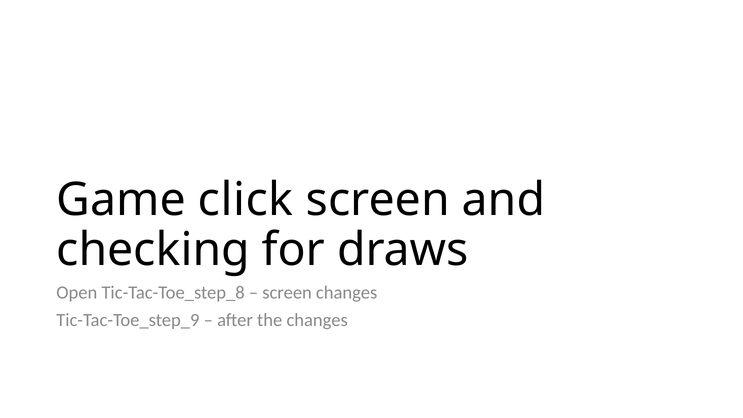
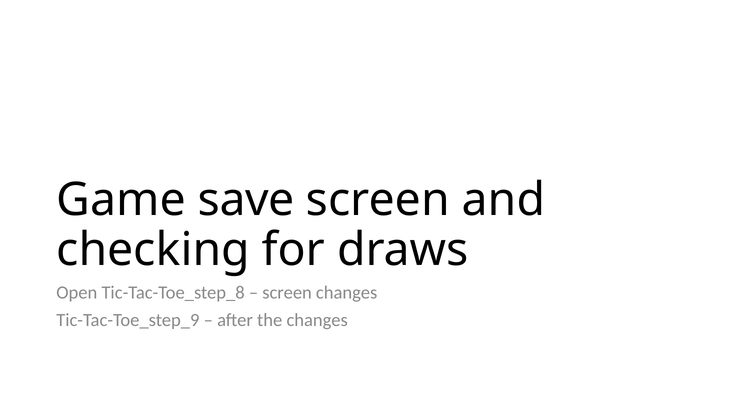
click: click -> save (246, 200)
